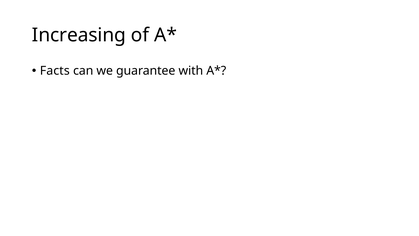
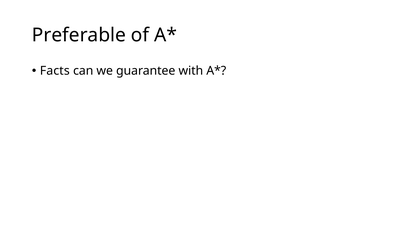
Increasing: Increasing -> Preferable (79, 35)
